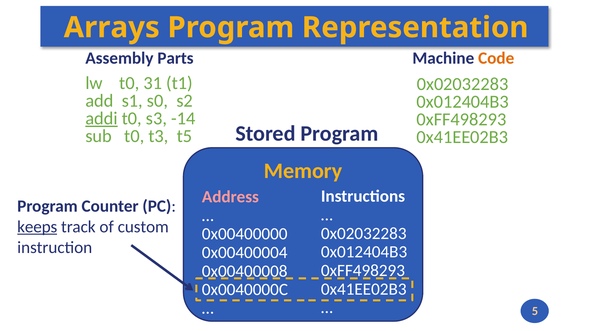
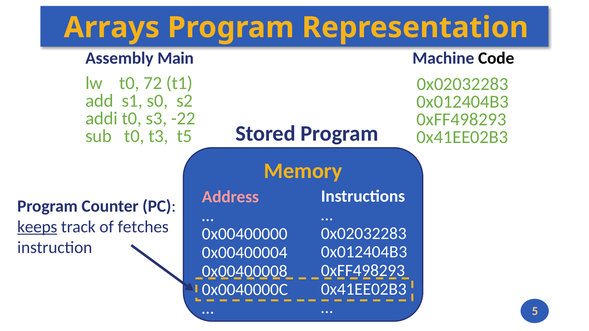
Parts: Parts -> Main (176, 58)
Code colour: orange -> black (496, 58)
31: 31 -> 72 (153, 83)
addi underline: present -> none (101, 119)
-14: -14 -> -22 (183, 119)
custom: custom -> fetches (143, 227)
